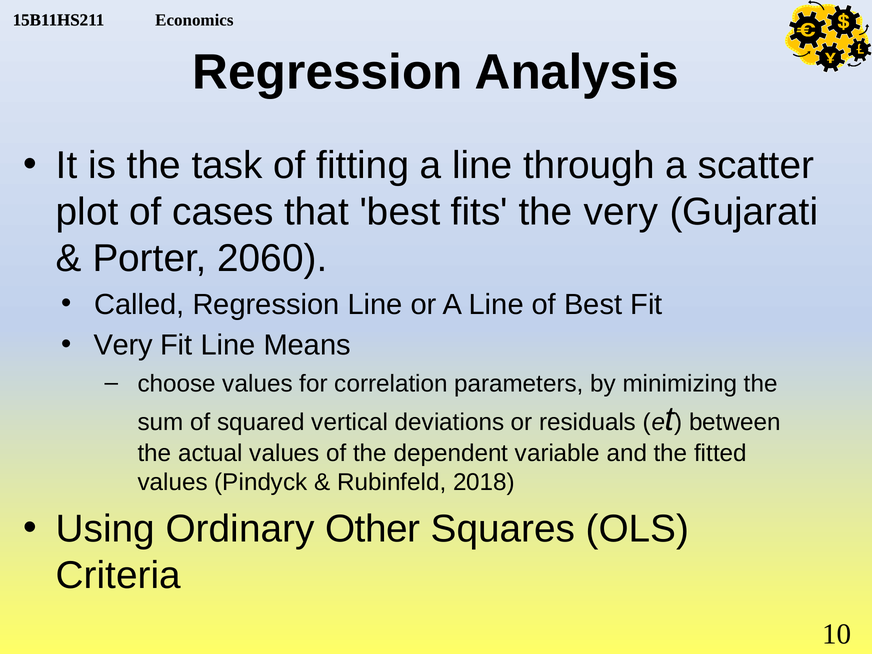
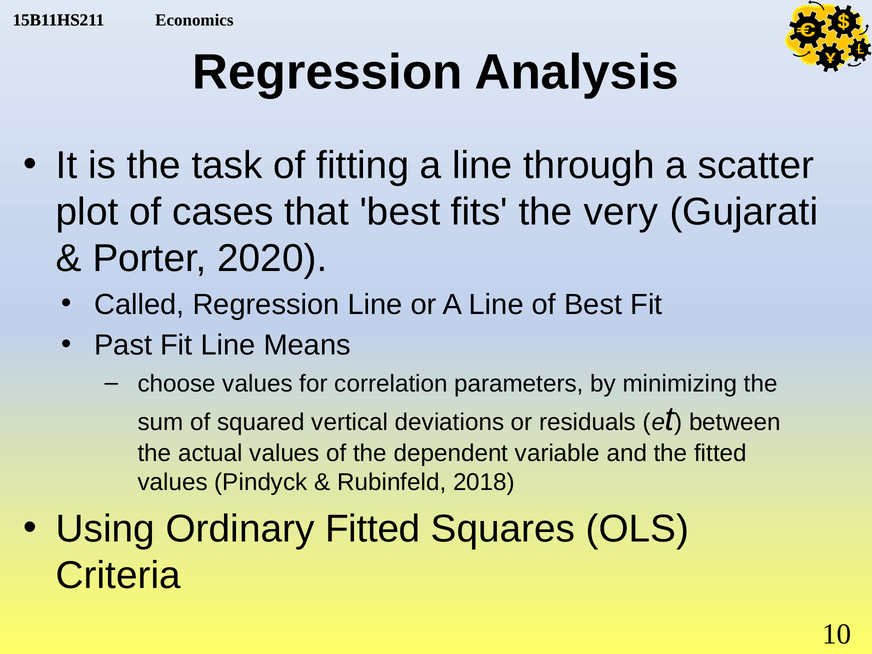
2060: 2060 -> 2020 (272, 259)
Very: Very -> Past (123, 345)
Ordinary Other: Other -> Fitted (373, 529)
